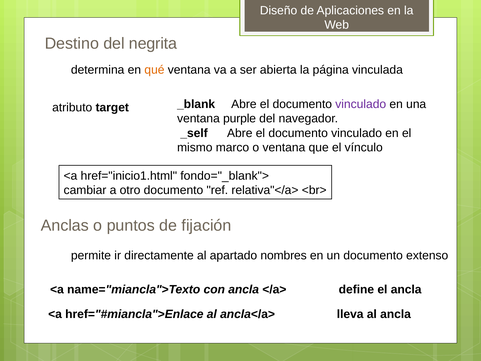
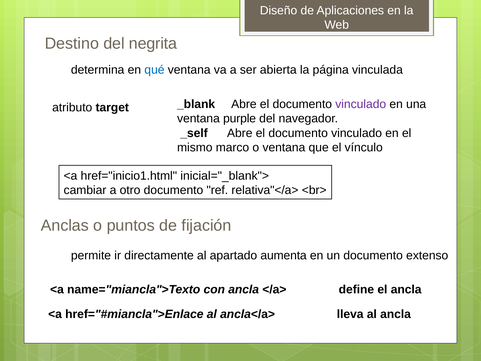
qué colour: orange -> blue (154, 70)
fondo="_blank">: fondo="_blank"> -> inicial="_blank"> (225, 176)
nombres: nombres -> aumenta (284, 255)
